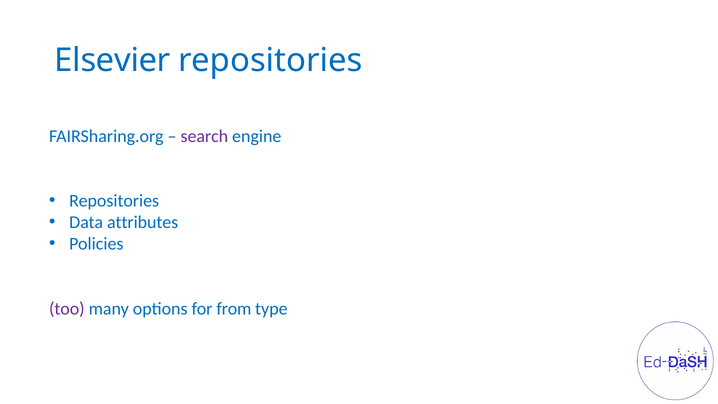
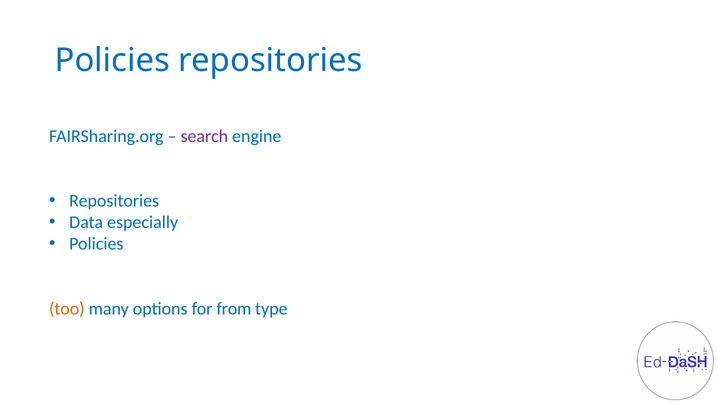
Elsevier: Elsevier -> Policies (112, 60)
attributes: attributes -> especially (143, 222)
too colour: purple -> orange (67, 309)
